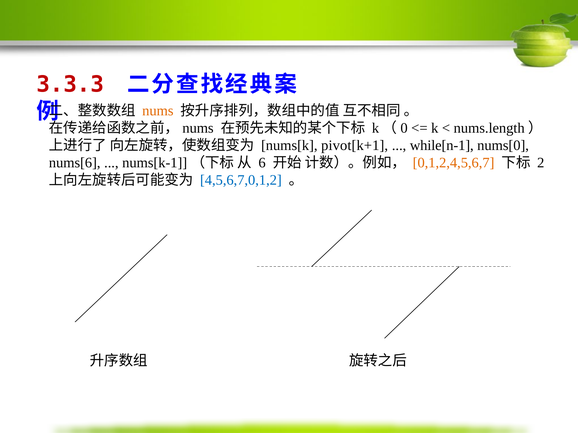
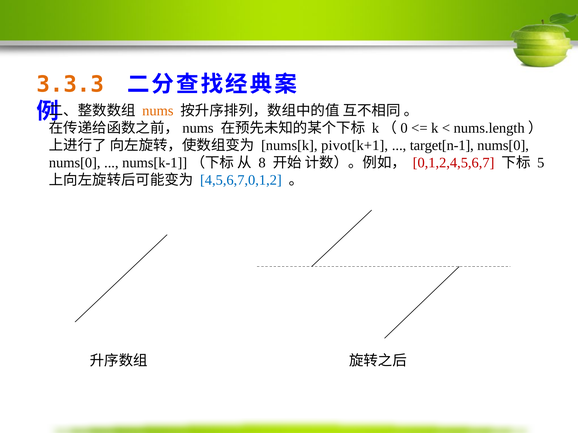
3.3.3 colour: red -> orange (70, 84)
while[n-1: while[n-1 -> target[n-1 (442, 146)
nums[6: nums[6 -> nums[0 (75, 163)
6: 6 -> 8 (262, 163)
0,1,2,4,5,6,7 colour: orange -> red (454, 163)
2: 2 -> 5 (541, 163)
